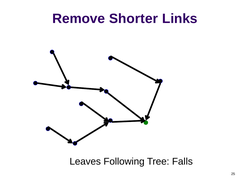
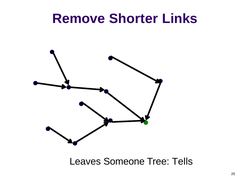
Following: Following -> Someone (124, 162)
Falls: Falls -> Tells (182, 162)
